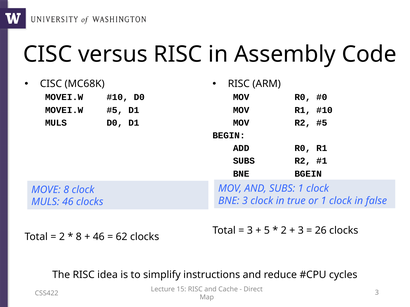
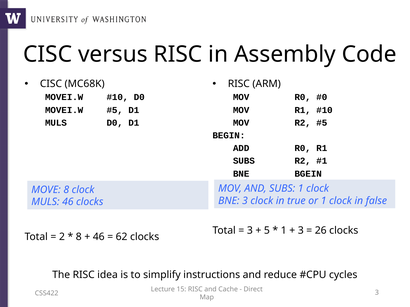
2: 2 -> 1 (284, 231)
